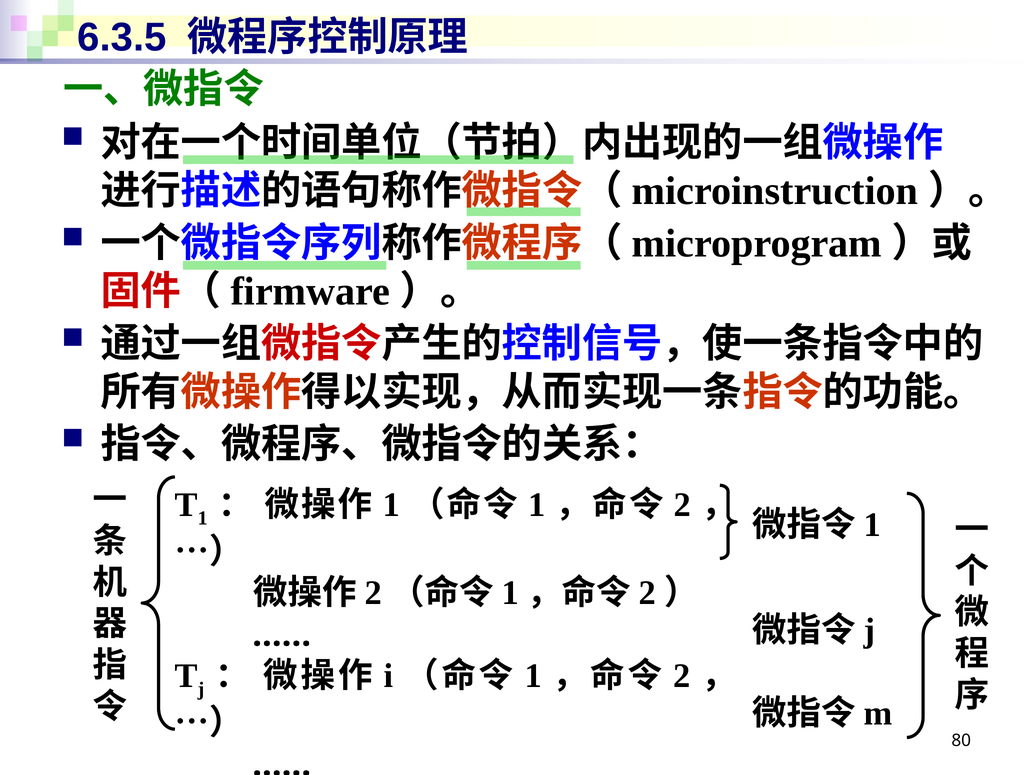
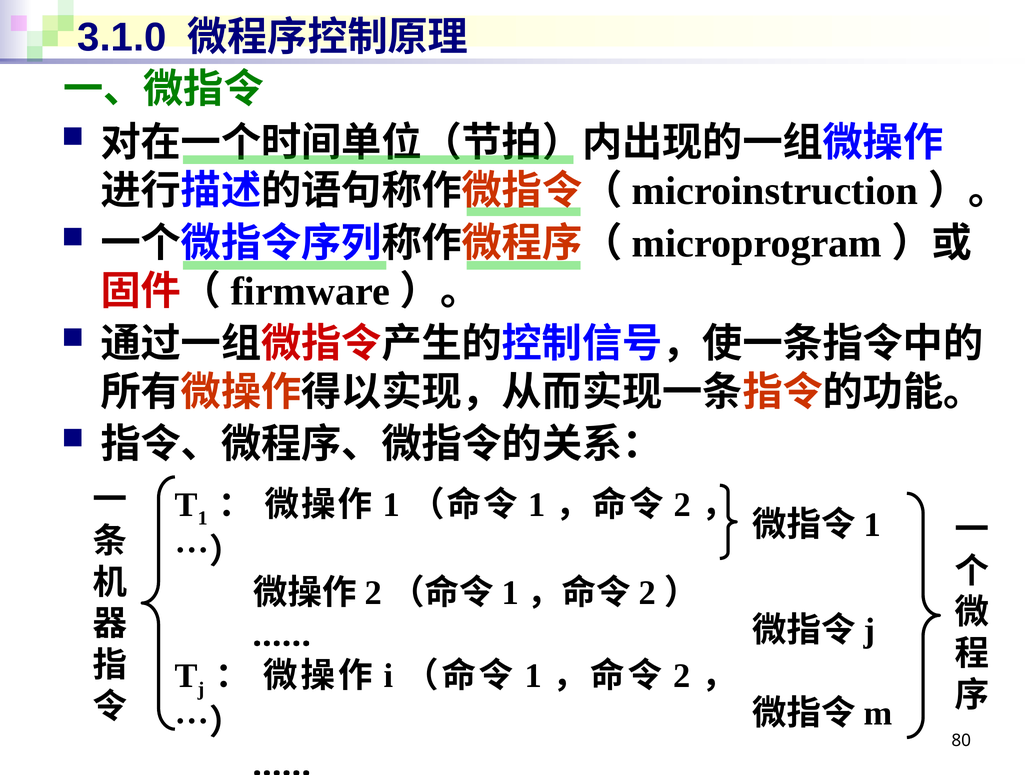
6.3.5: 6.3.5 -> 3.1.0 (122, 37)
